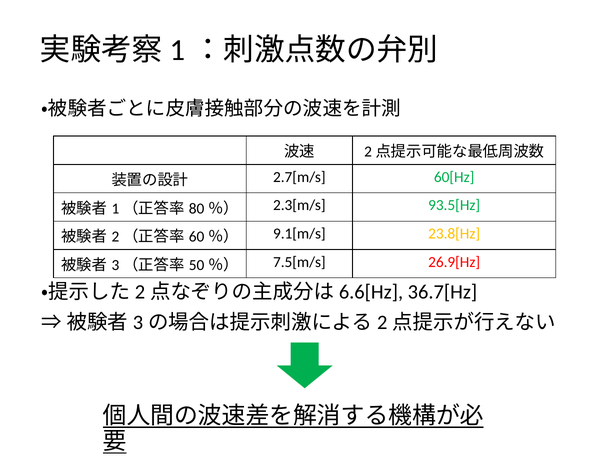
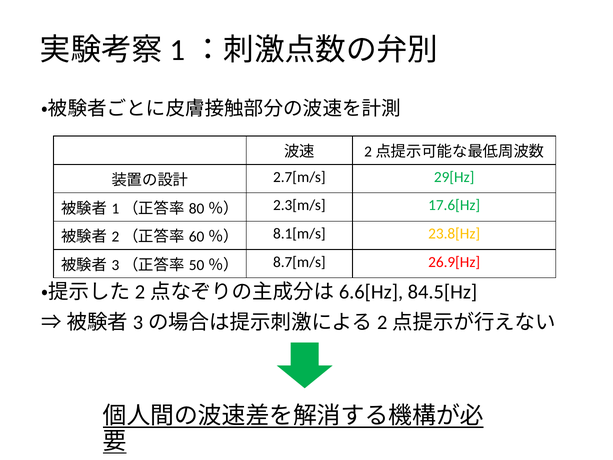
60[Hz: 60[Hz -> 29[Hz (454, 177)
93.5[Hz: 93.5[Hz -> 17.6[Hz (454, 205)
9.1[m/s: 9.1[m/s -> 8.1[m/s (299, 234)
7.5[m/s: 7.5[m/s -> 8.7[m/s (299, 262)
36.7[Hz: 36.7[Hz -> 84.5[Hz (442, 292)
